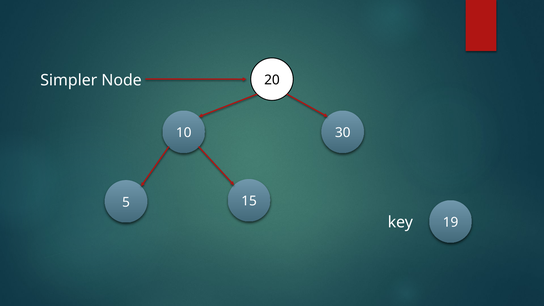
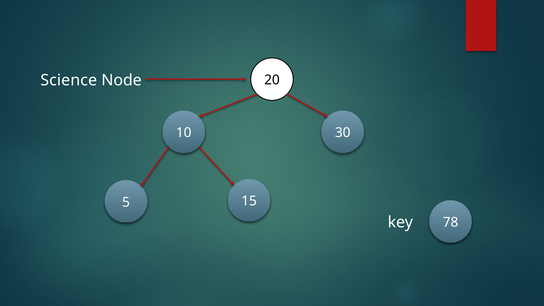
Simpler: Simpler -> Science (69, 80)
19: 19 -> 78 (451, 222)
